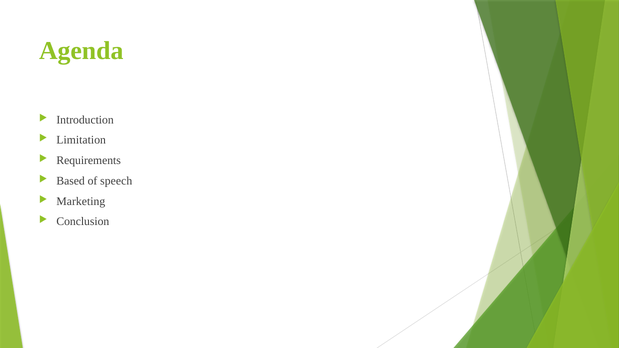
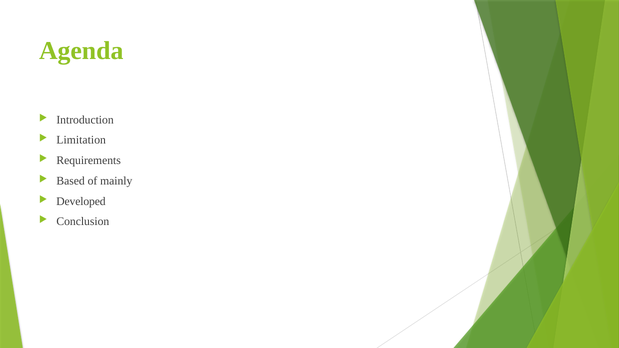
speech: speech -> mainly (116, 181)
Marketing: Marketing -> Developed (81, 201)
